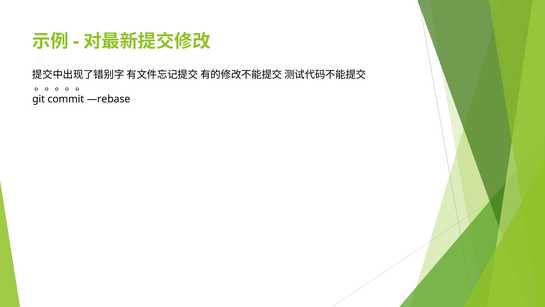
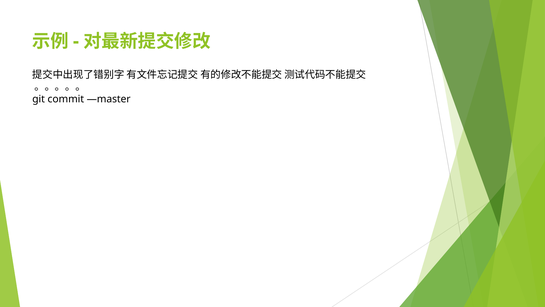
—rebase: —rebase -> —master (109, 99)
